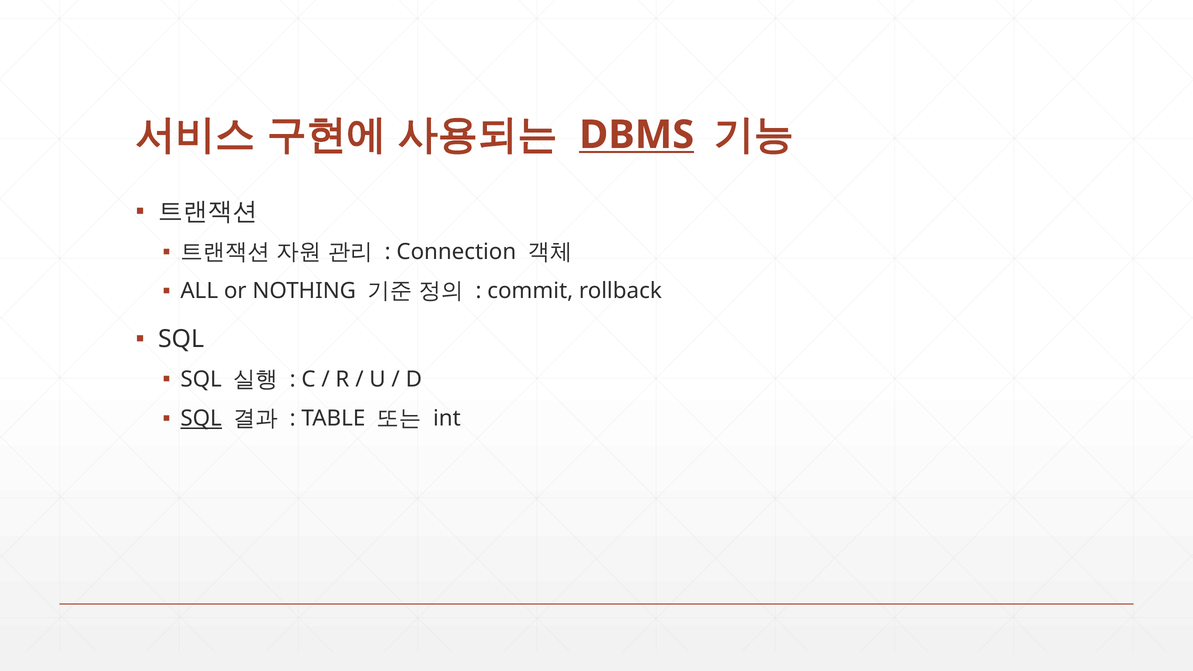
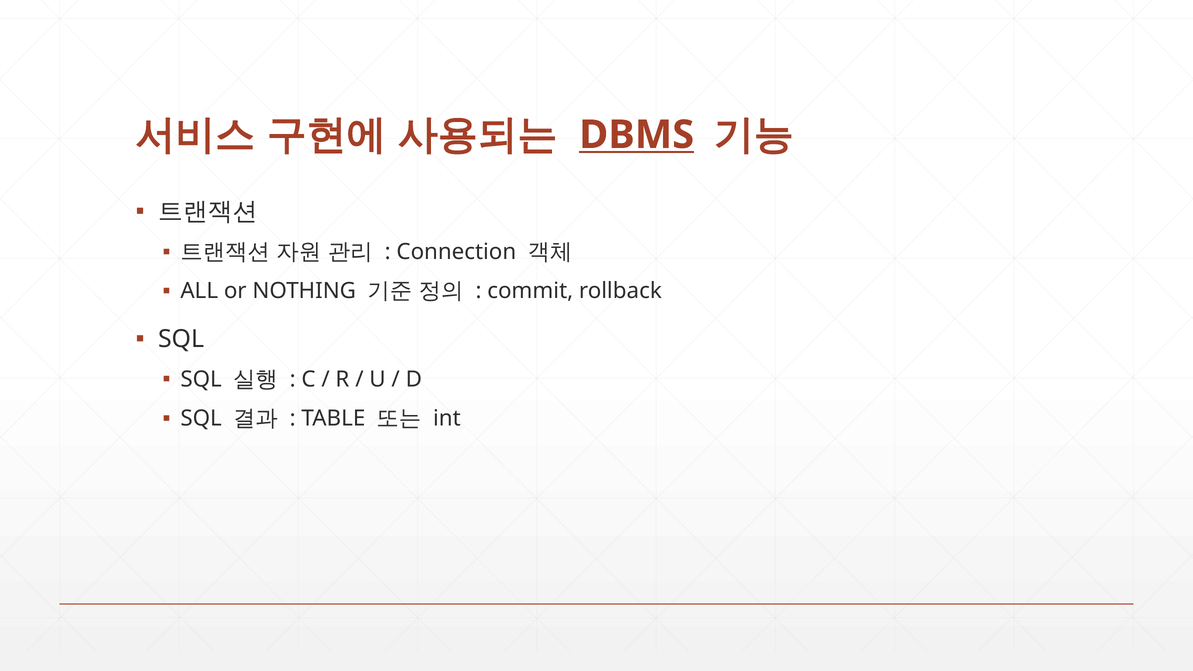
SQL underline: present -> none (201, 419)
